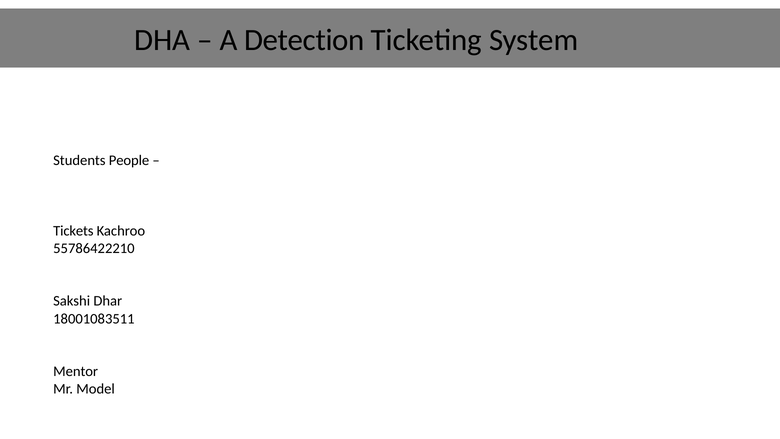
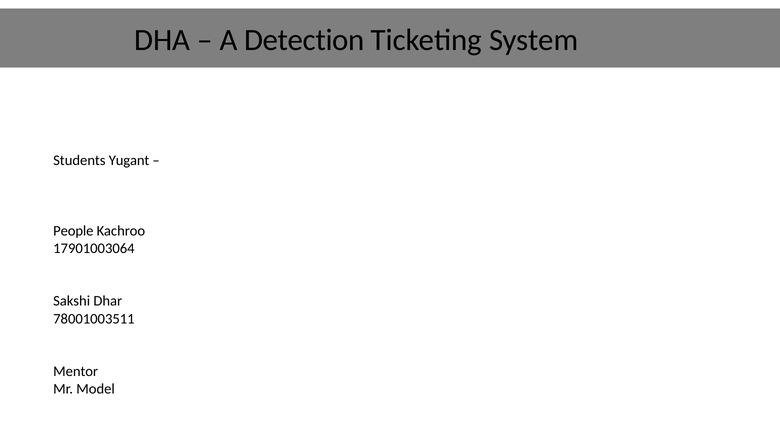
People: People -> Yugant (129, 161)
Tickets: Tickets -> People (73, 231)
55786422210: 55786422210 -> 17901003064 (94, 248)
18001083511: 18001083511 -> 78001003511 (94, 319)
